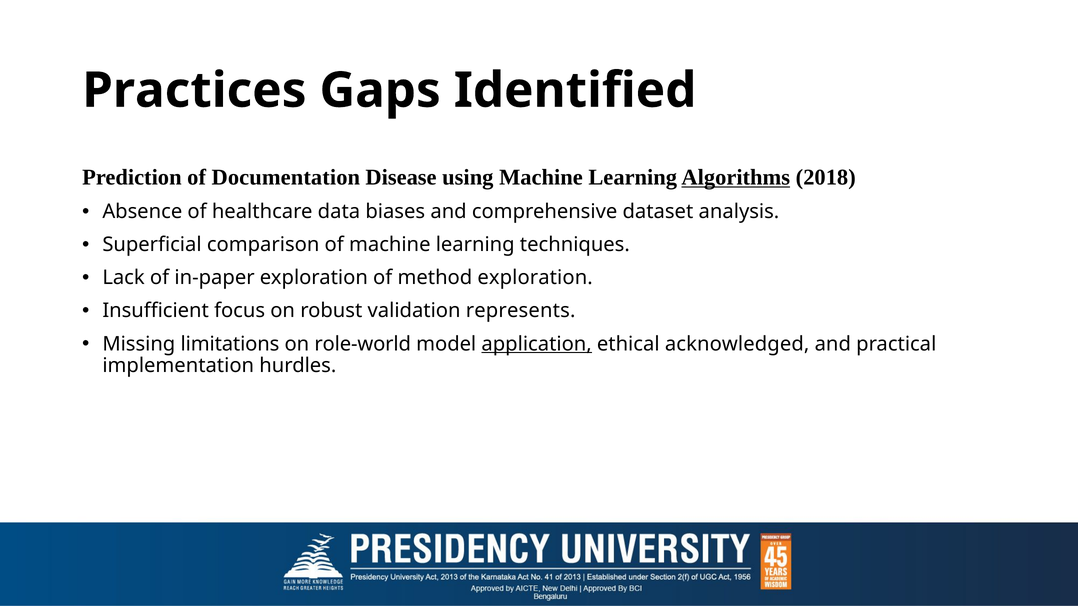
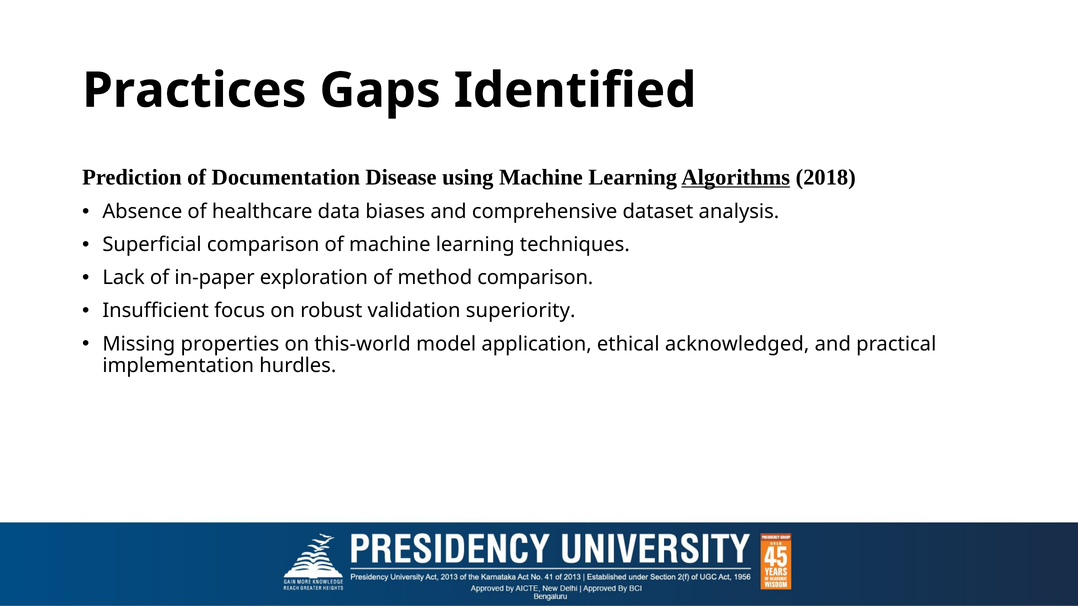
method exploration: exploration -> comparison (535, 278)
represents: represents -> superiority (521, 311)
limitations: limitations -> properties (230, 344)
role-world: role-world -> this-world (363, 344)
application underline: present -> none (537, 344)
